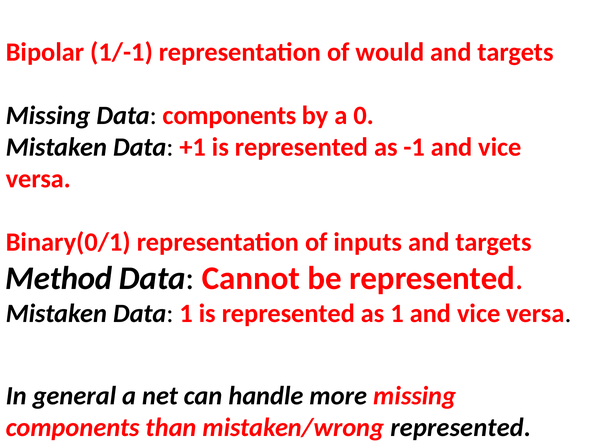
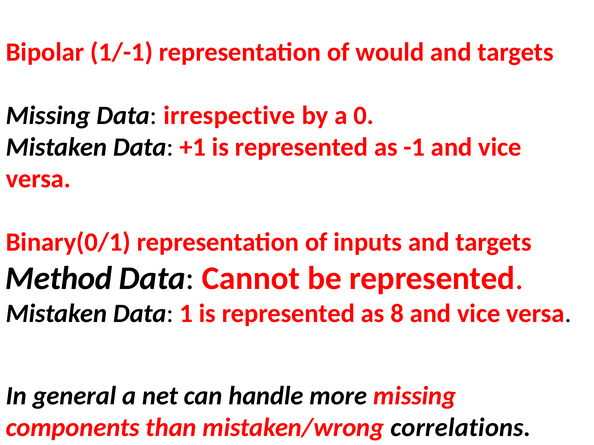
Data components: components -> irrespective (229, 116)
as 1: 1 -> 8 (397, 314)
mistaken/wrong represented: represented -> correlations (461, 428)
